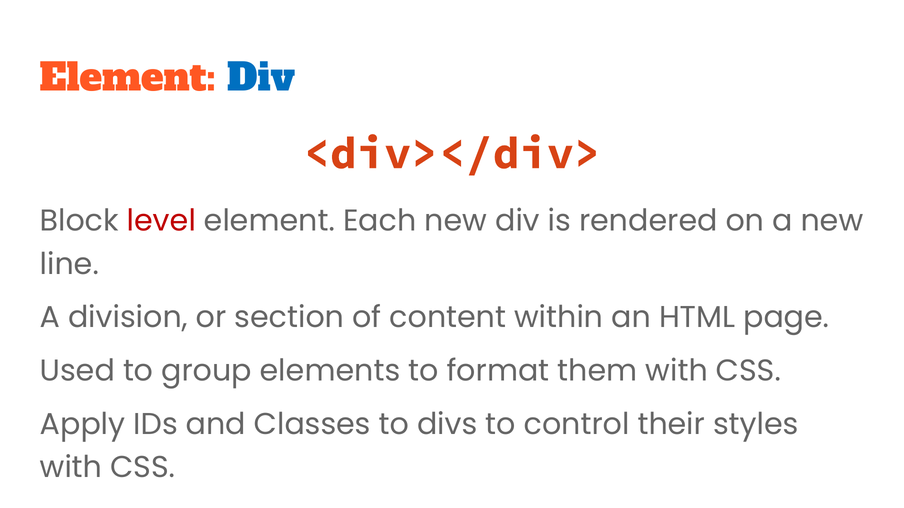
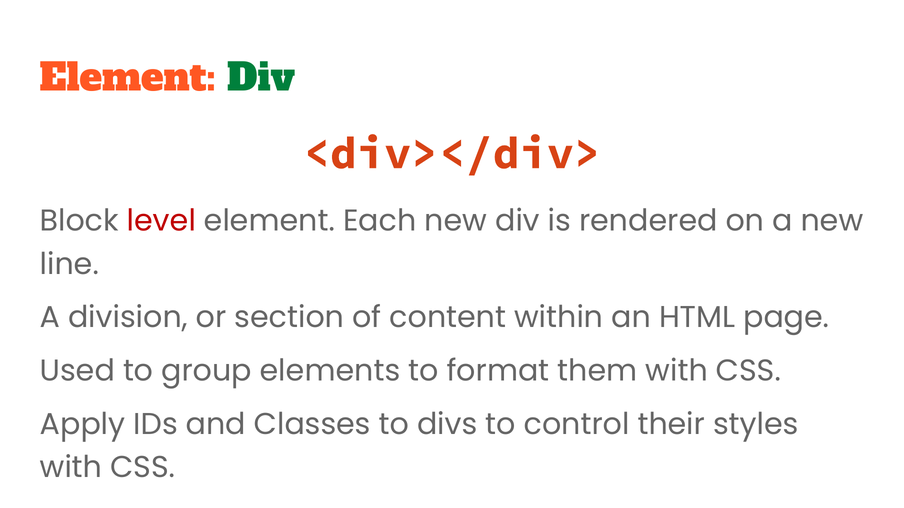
Div colour: blue -> green (261, 78)
